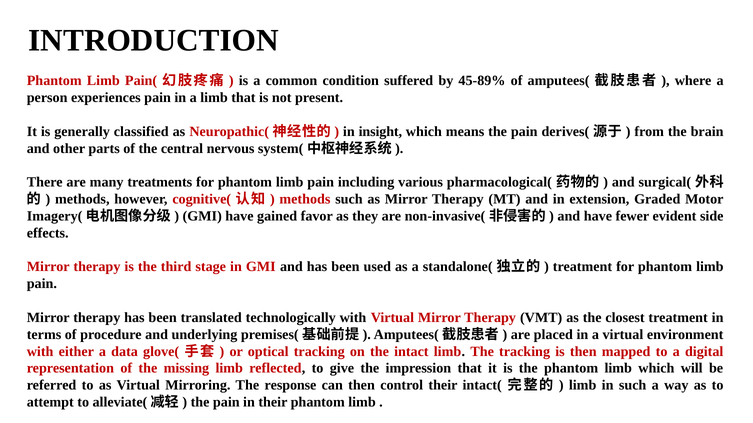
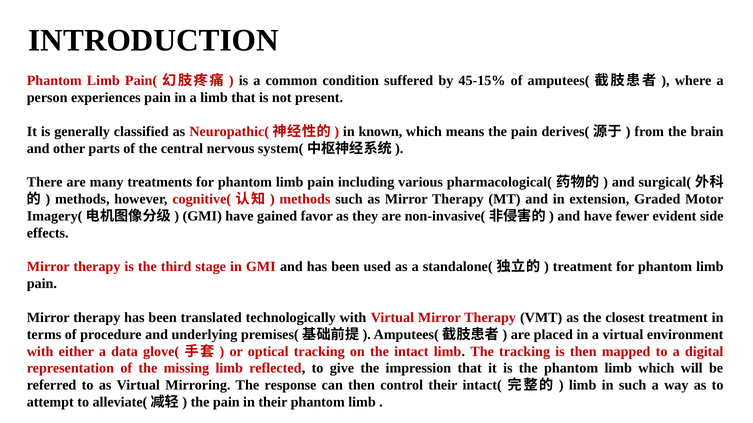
45-89%: 45-89% -> 45-15% (482, 81)
insight: insight -> known (380, 132)
